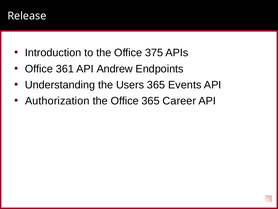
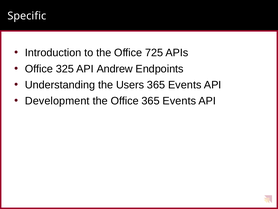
Release: Release -> Specific (27, 16)
375: 375 -> 725 (154, 53)
361: 361 -> 325 (65, 69)
Authorization: Authorization -> Development (57, 101)
Office 365 Career: Career -> Events (179, 101)
